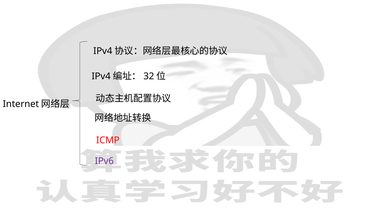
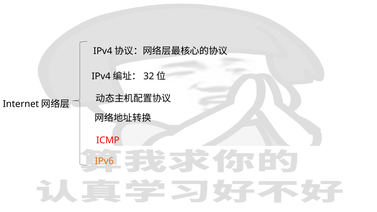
IPv6 colour: purple -> orange (104, 161)
